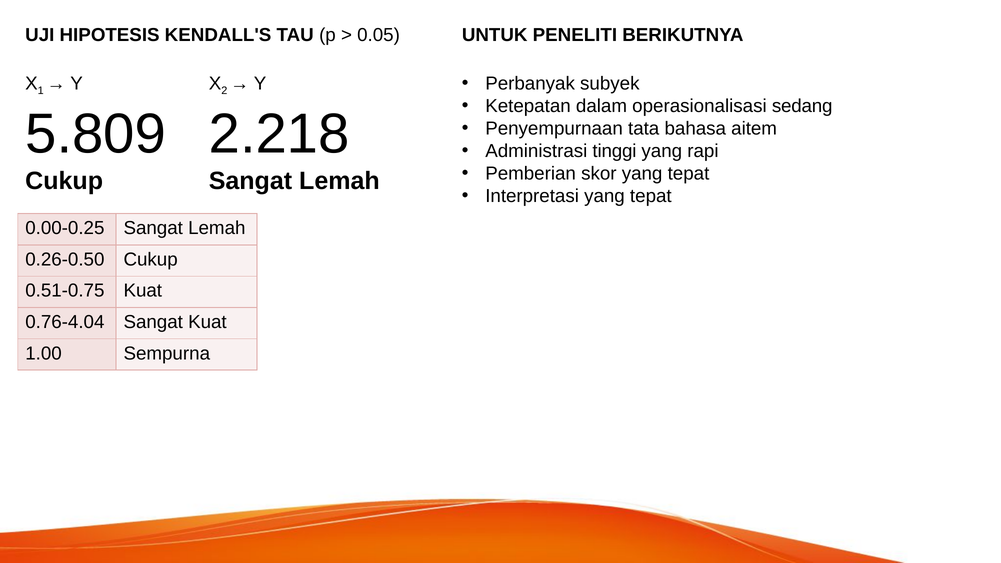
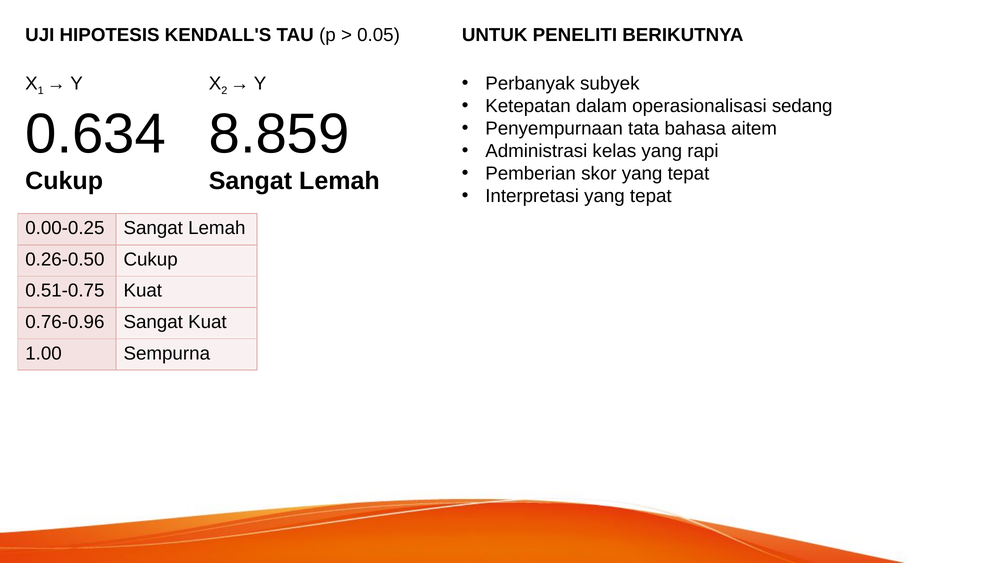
5.809: 5.809 -> 0.634 (96, 134)
2.218: 2.218 -> 8.859 (279, 134)
tinggi: tinggi -> kelas (614, 151)
0.76-4.04: 0.76-4.04 -> 0.76-0.96 (65, 322)
